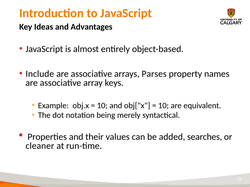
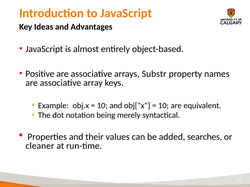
Include: Include -> Positive (40, 74)
Parses: Parses -> Substr (154, 74)
